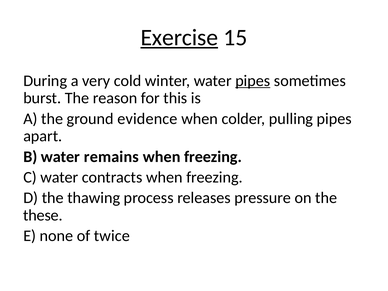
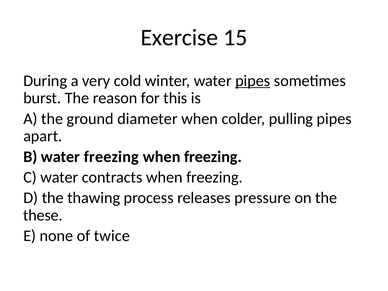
Exercise underline: present -> none (179, 38)
evidence: evidence -> diameter (147, 119)
water remains: remains -> freezing (111, 157)
